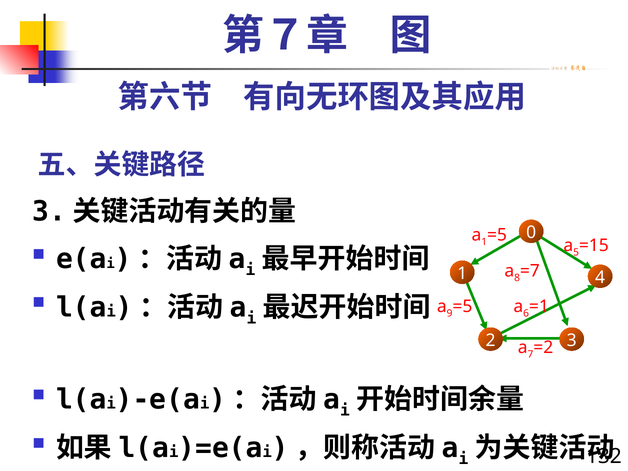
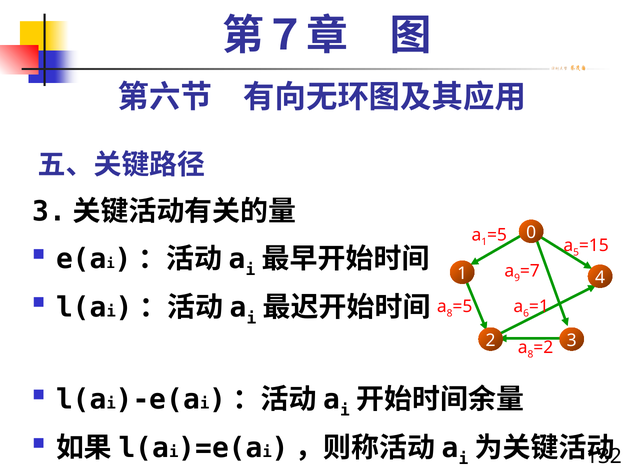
8: 8 -> 9 (517, 278)
9: 9 -> 8 (450, 313)
7: 7 -> 8 (530, 354)
